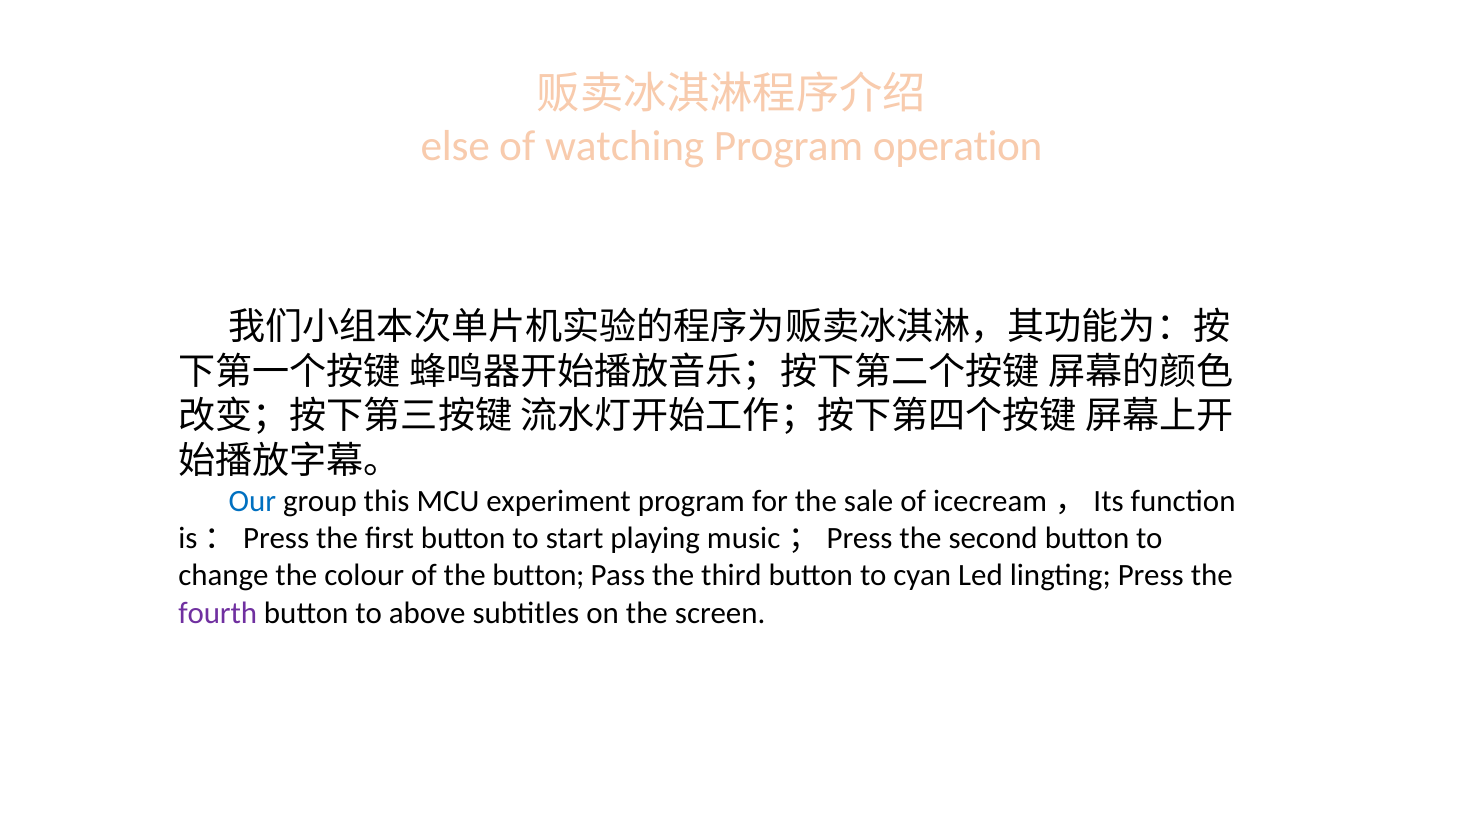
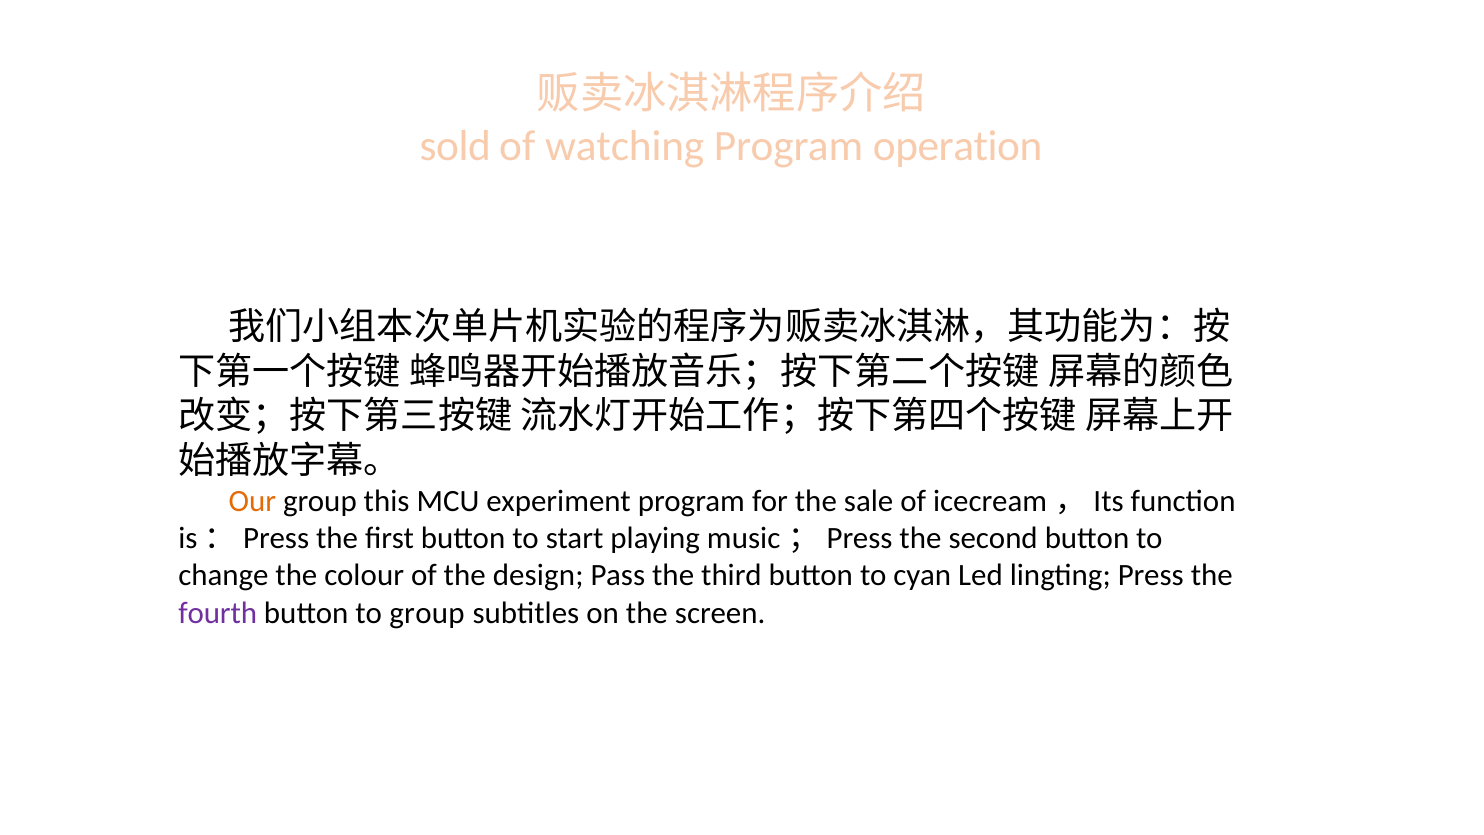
else: else -> sold (455, 146)
Our colour: blue -> orange (252, 501)
the button: button -> design (538, 576)
to above: above -> group (427, 613)
